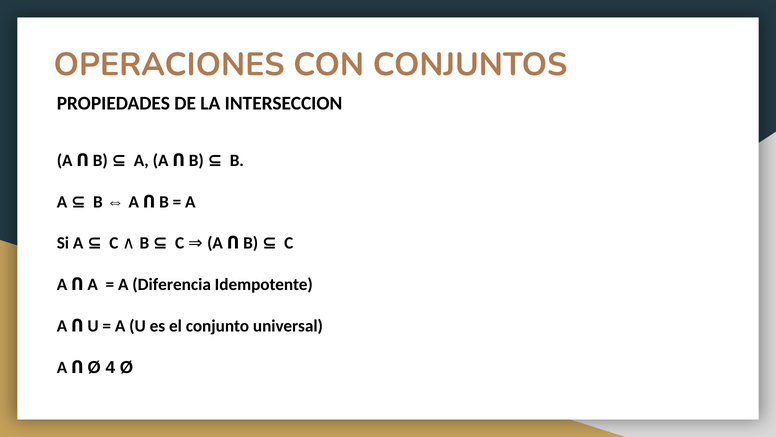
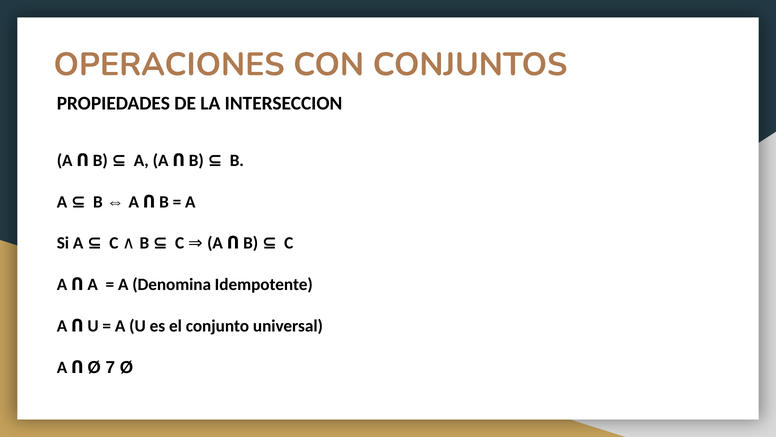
Diferencia: Diferencia -> Denomina (172, 284)
4: 4 -> 7 (110, 367)
